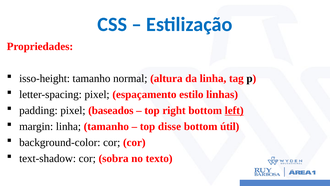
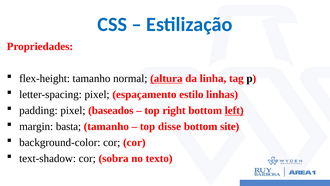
isso-height: isso-height -> flex-height (45, 78)
altura underline: none -> present (166, 78)
margin linha: linha -> basta (68, 126)
útil: útil -> site (230, 126)
